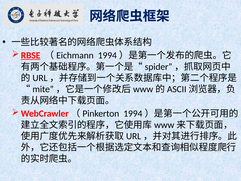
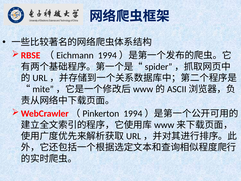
RBSE underline: present -> none (31, 55)
